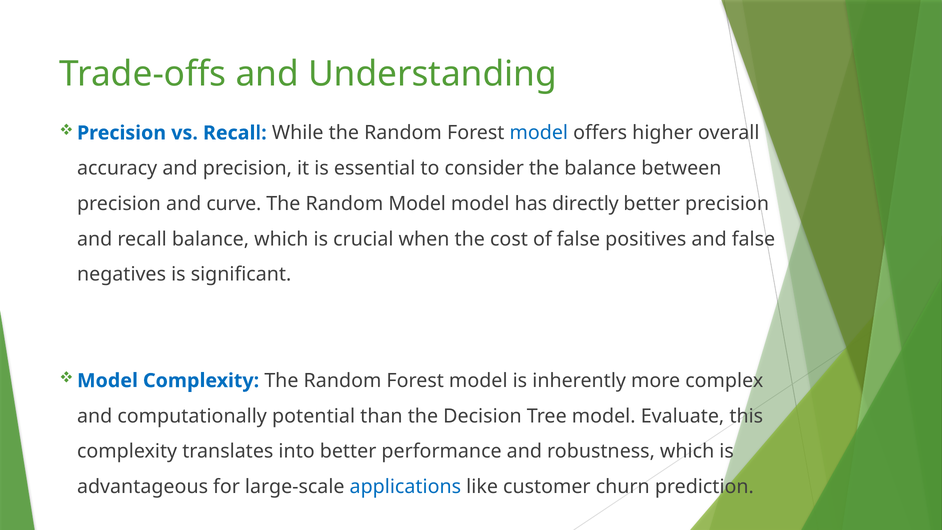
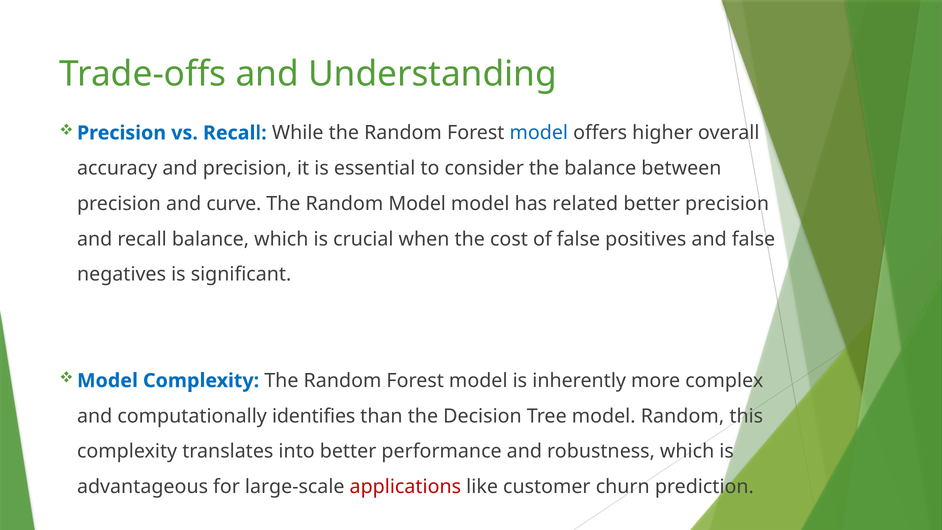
directly: directly -> related (585, 204)
potential: potential -> identifies (314, 416)
model Evaluate: Evaluate -> Random (682, 416)
applications colour: blue -> red (405, 487)
